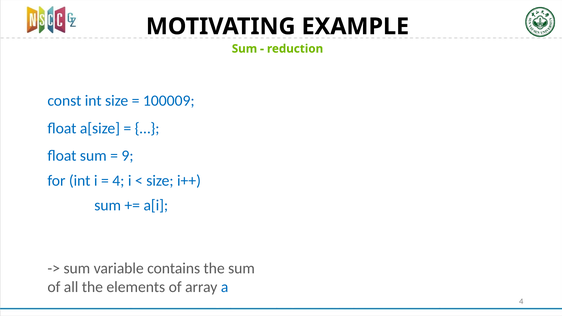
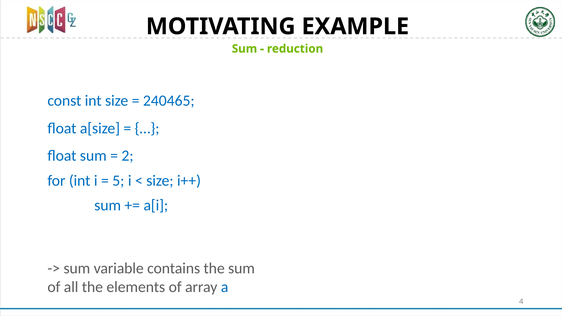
100009: 100009 -> 240465 (169, 101)
9: 9 -> 2 (127, 156)
4: 4 -> 5 (118, 181)
